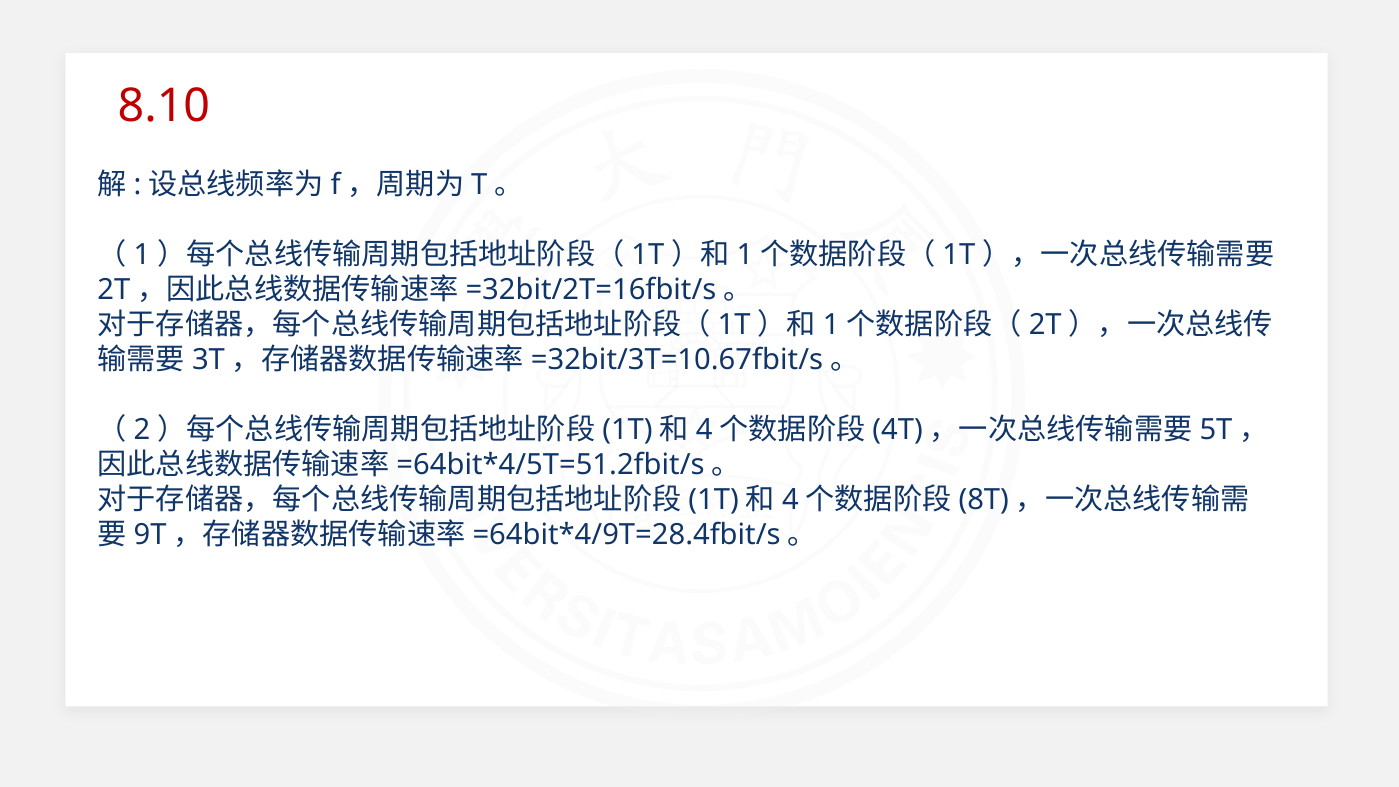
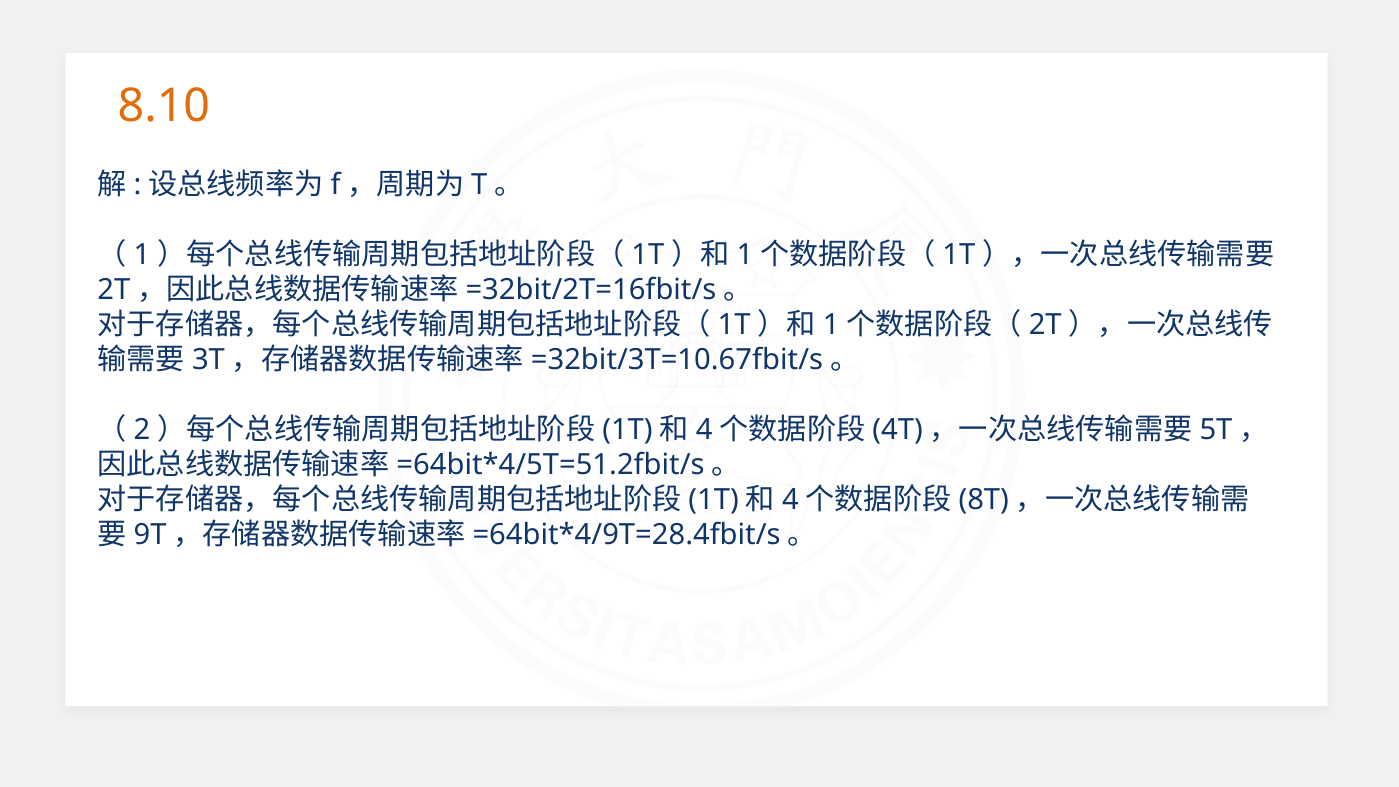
8.10 colour: red -> orange (164, 106)
